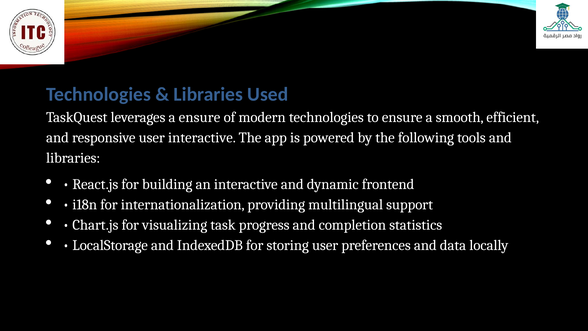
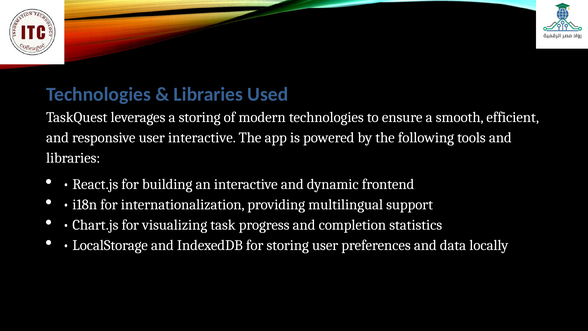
a ensure: ensure -> storing (200, 117)
